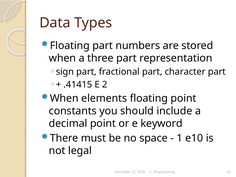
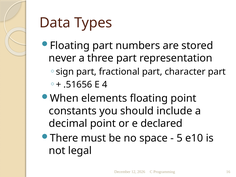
when: when -> never (62, 58)
.41415: .41415 -> .51656 (78, 84)
2: 2 -> 4 (105, 84)
keyword: keyword -> declared (162, 124)
1: 1 -> 5 (180, 138)
